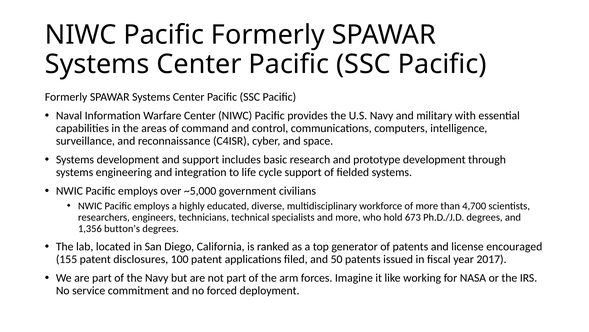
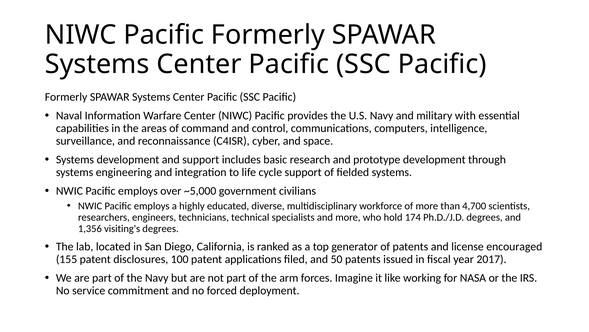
673: 673 -> 174 (413, 217)
button's: button's -> visiting's (122, 228)
